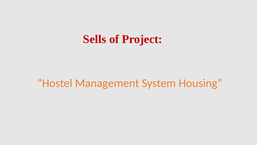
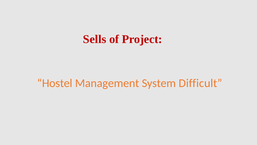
Housing: Housing -> Difficult (201, 83)
